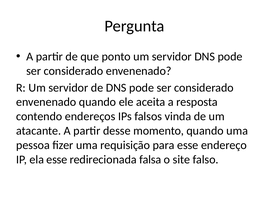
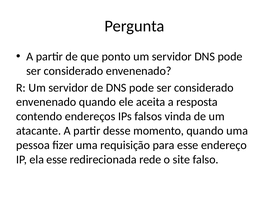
falsa: falsa -> rede (150, 159)
